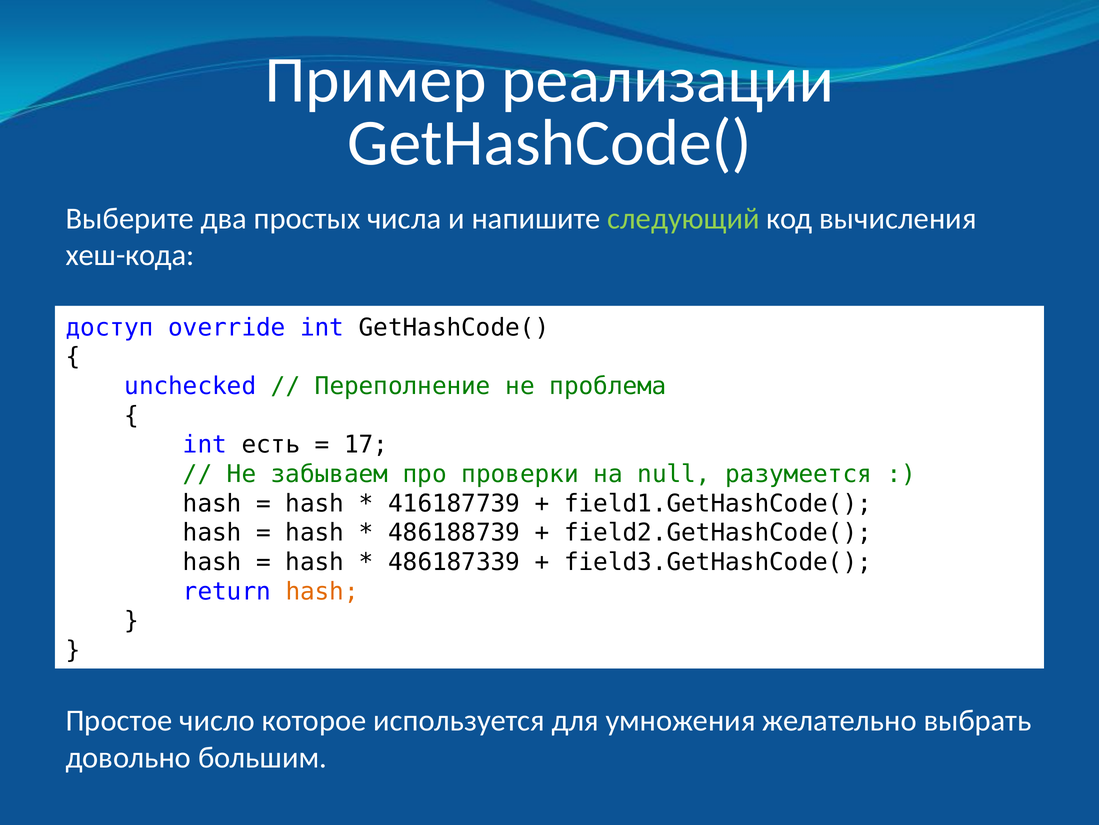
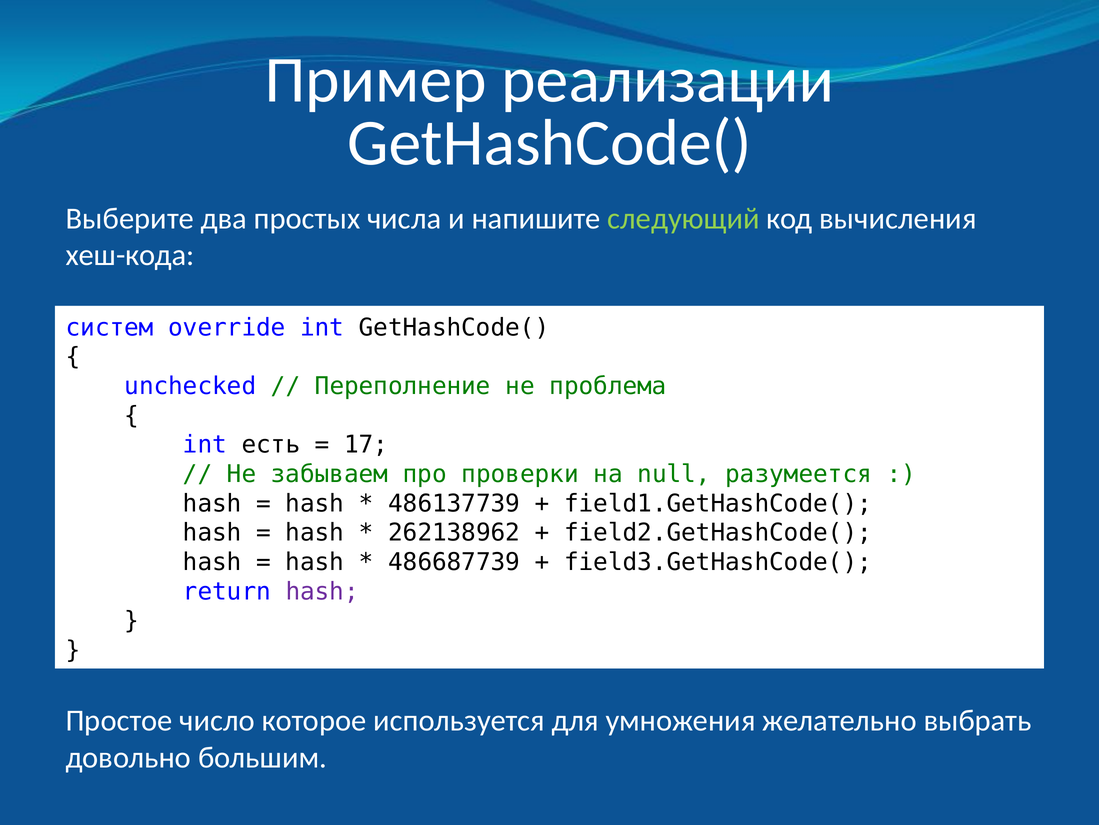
доступ: доступ -> систем (110, 327)
416187739: 416187739 -> 486137739 (454, 503)
486188739: 486188739 -> 262138962 (454, 532)
486187339: 486187339 -> 486687739 (454, 562)
hash colour: orange -> purple (322, 591)
